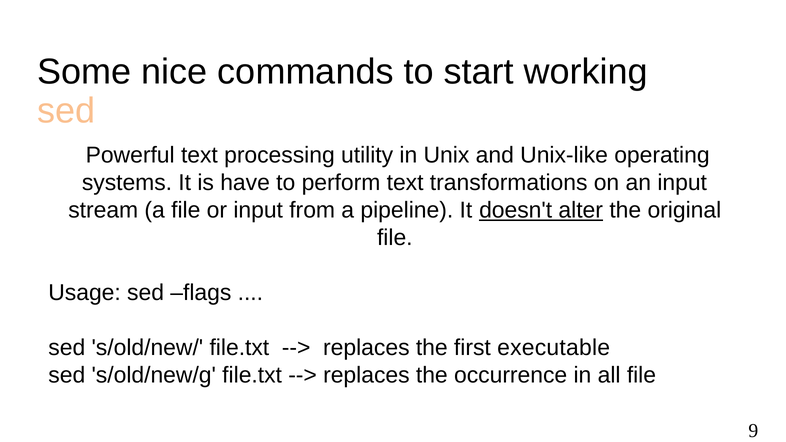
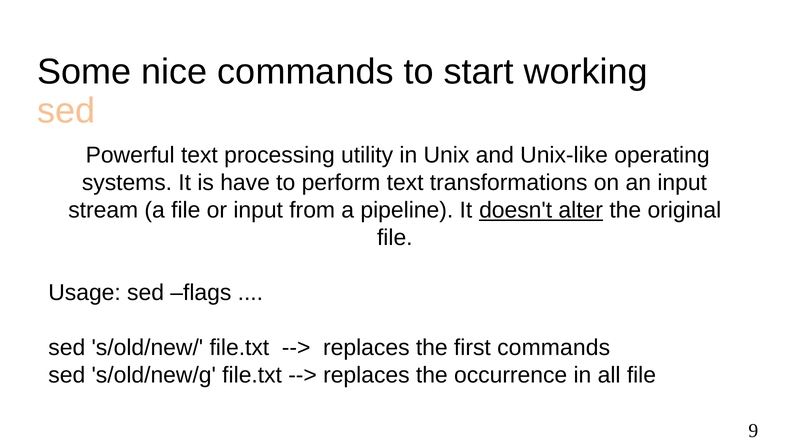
first executable: executable -> commands (554, 348)
